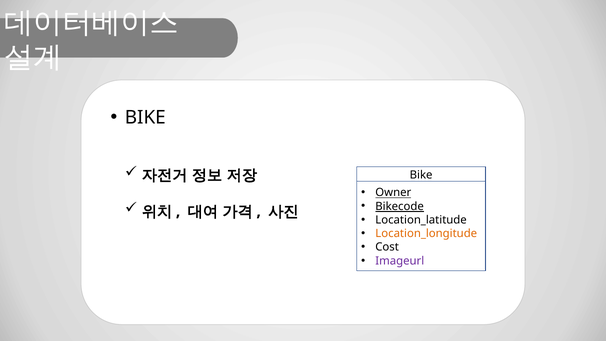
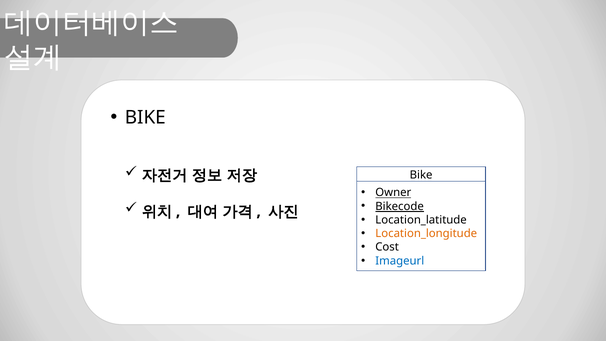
Imageurl colour: purple -> blue (400, 261)
